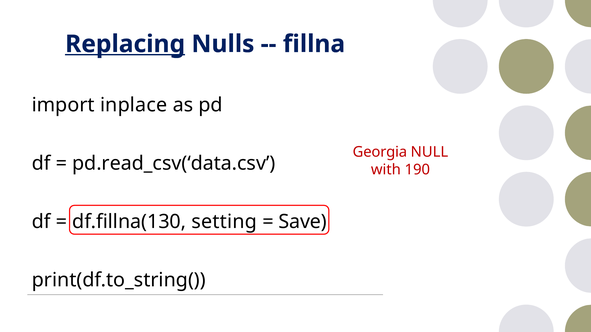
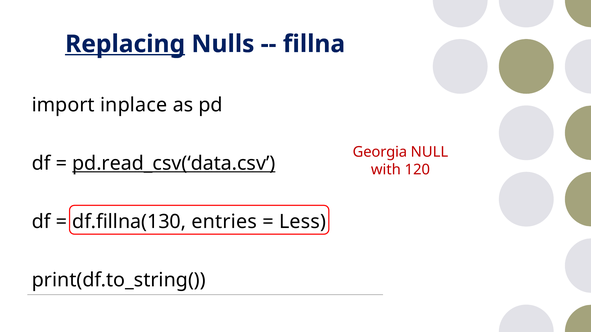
pd.read_csv(‘data.csv underline: none -> present (174, 164)
190: 190 -> 120 (417, 170)
setting: setting -> entries (224, 222)
Save: Save -> Less (303, 222)
